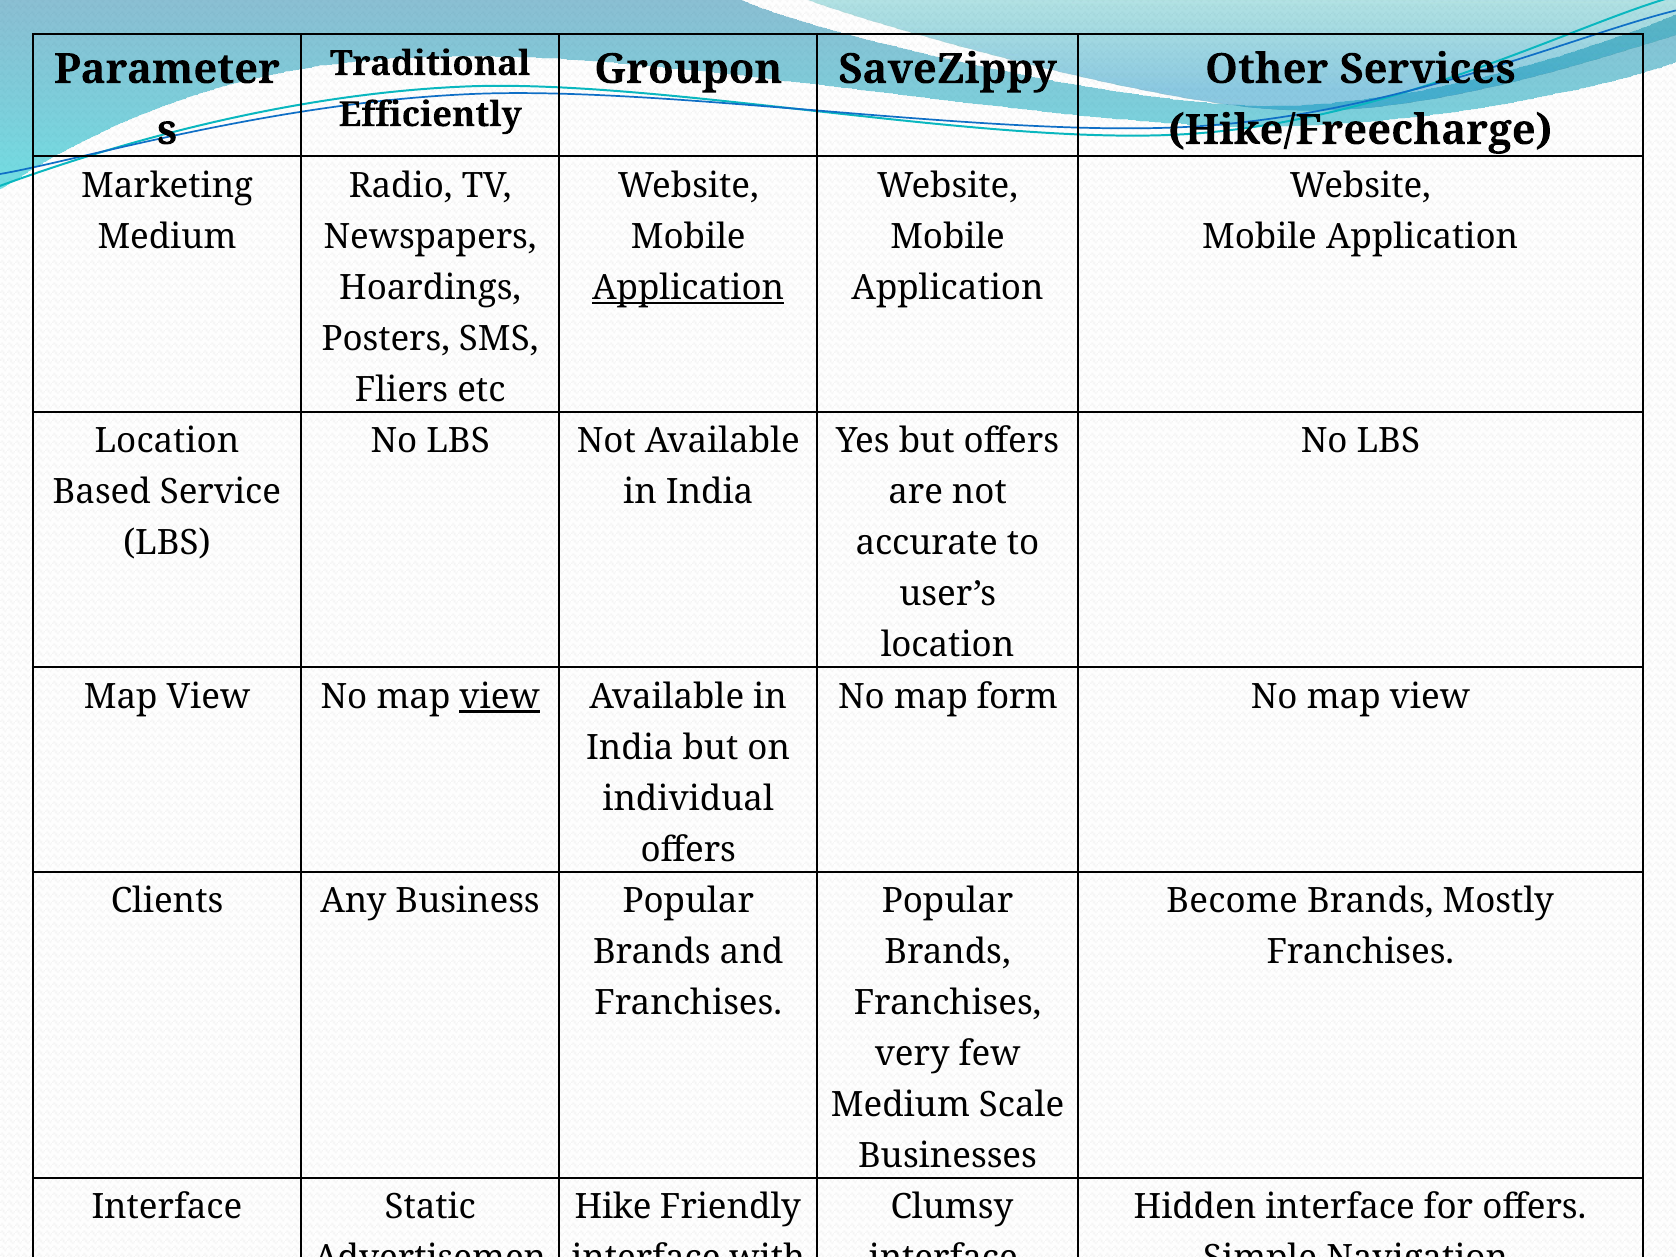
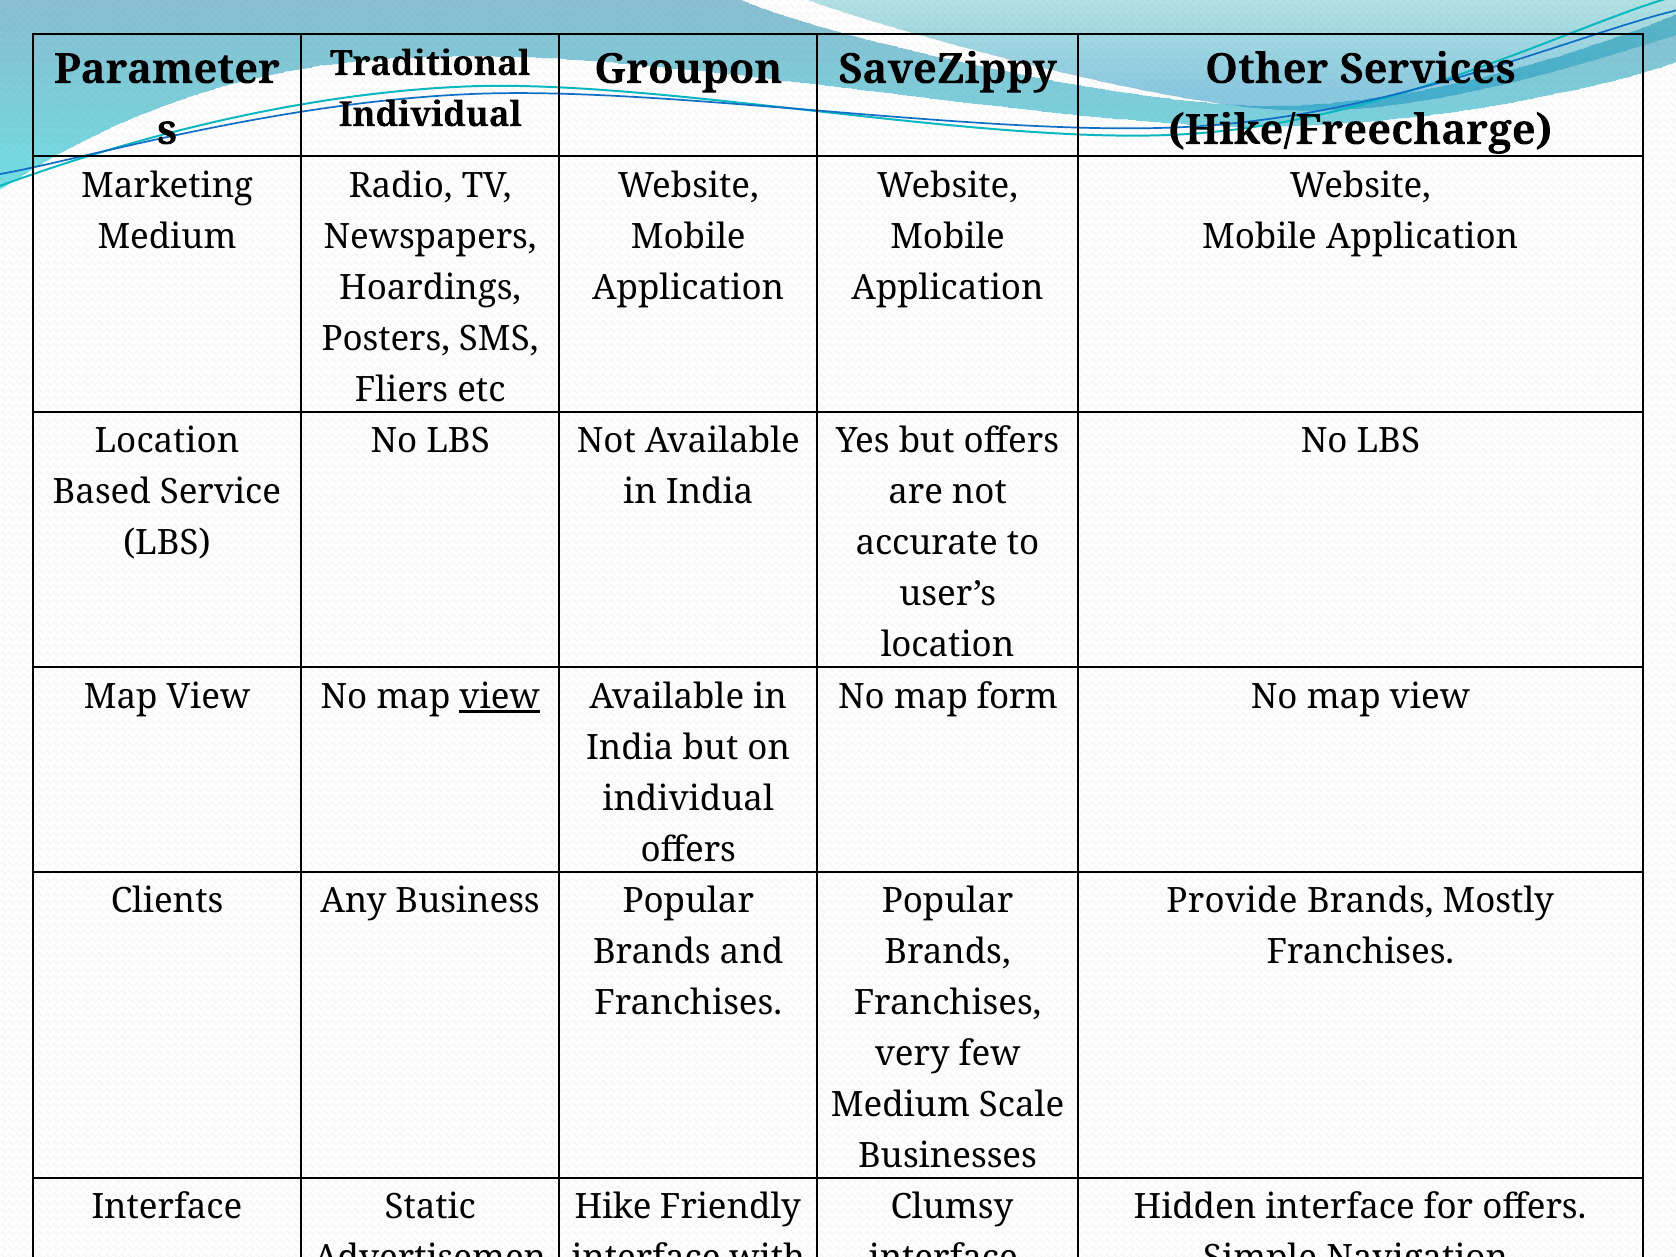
Efficiently: Efficiently -> Individual (430, 115)
Application underline: present -> none (688, 288)
Become: Become -> Provide (1232, 901)
